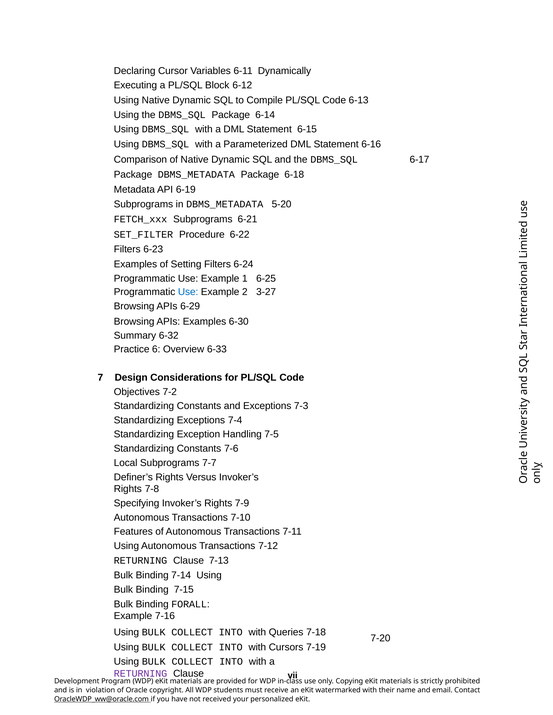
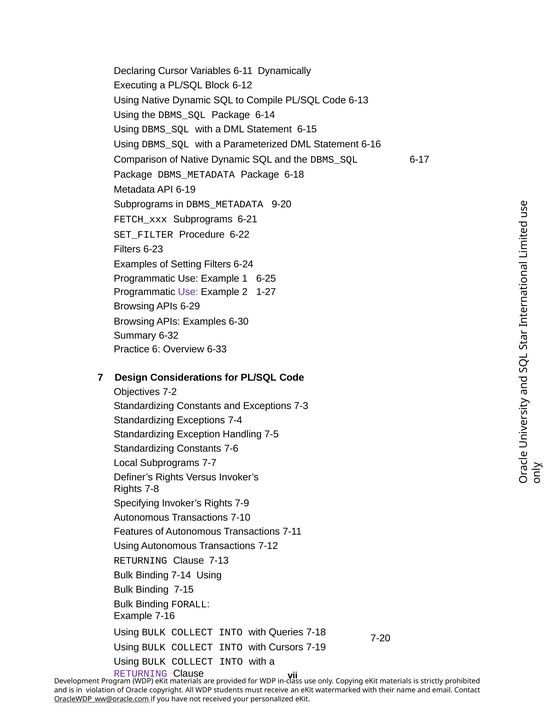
5-20: 5-20 -> 9-20 (282, 204)
Use colour: blue -> purple (188, 292)
3-27: 3-27 -> 1-27 (266, 292)
